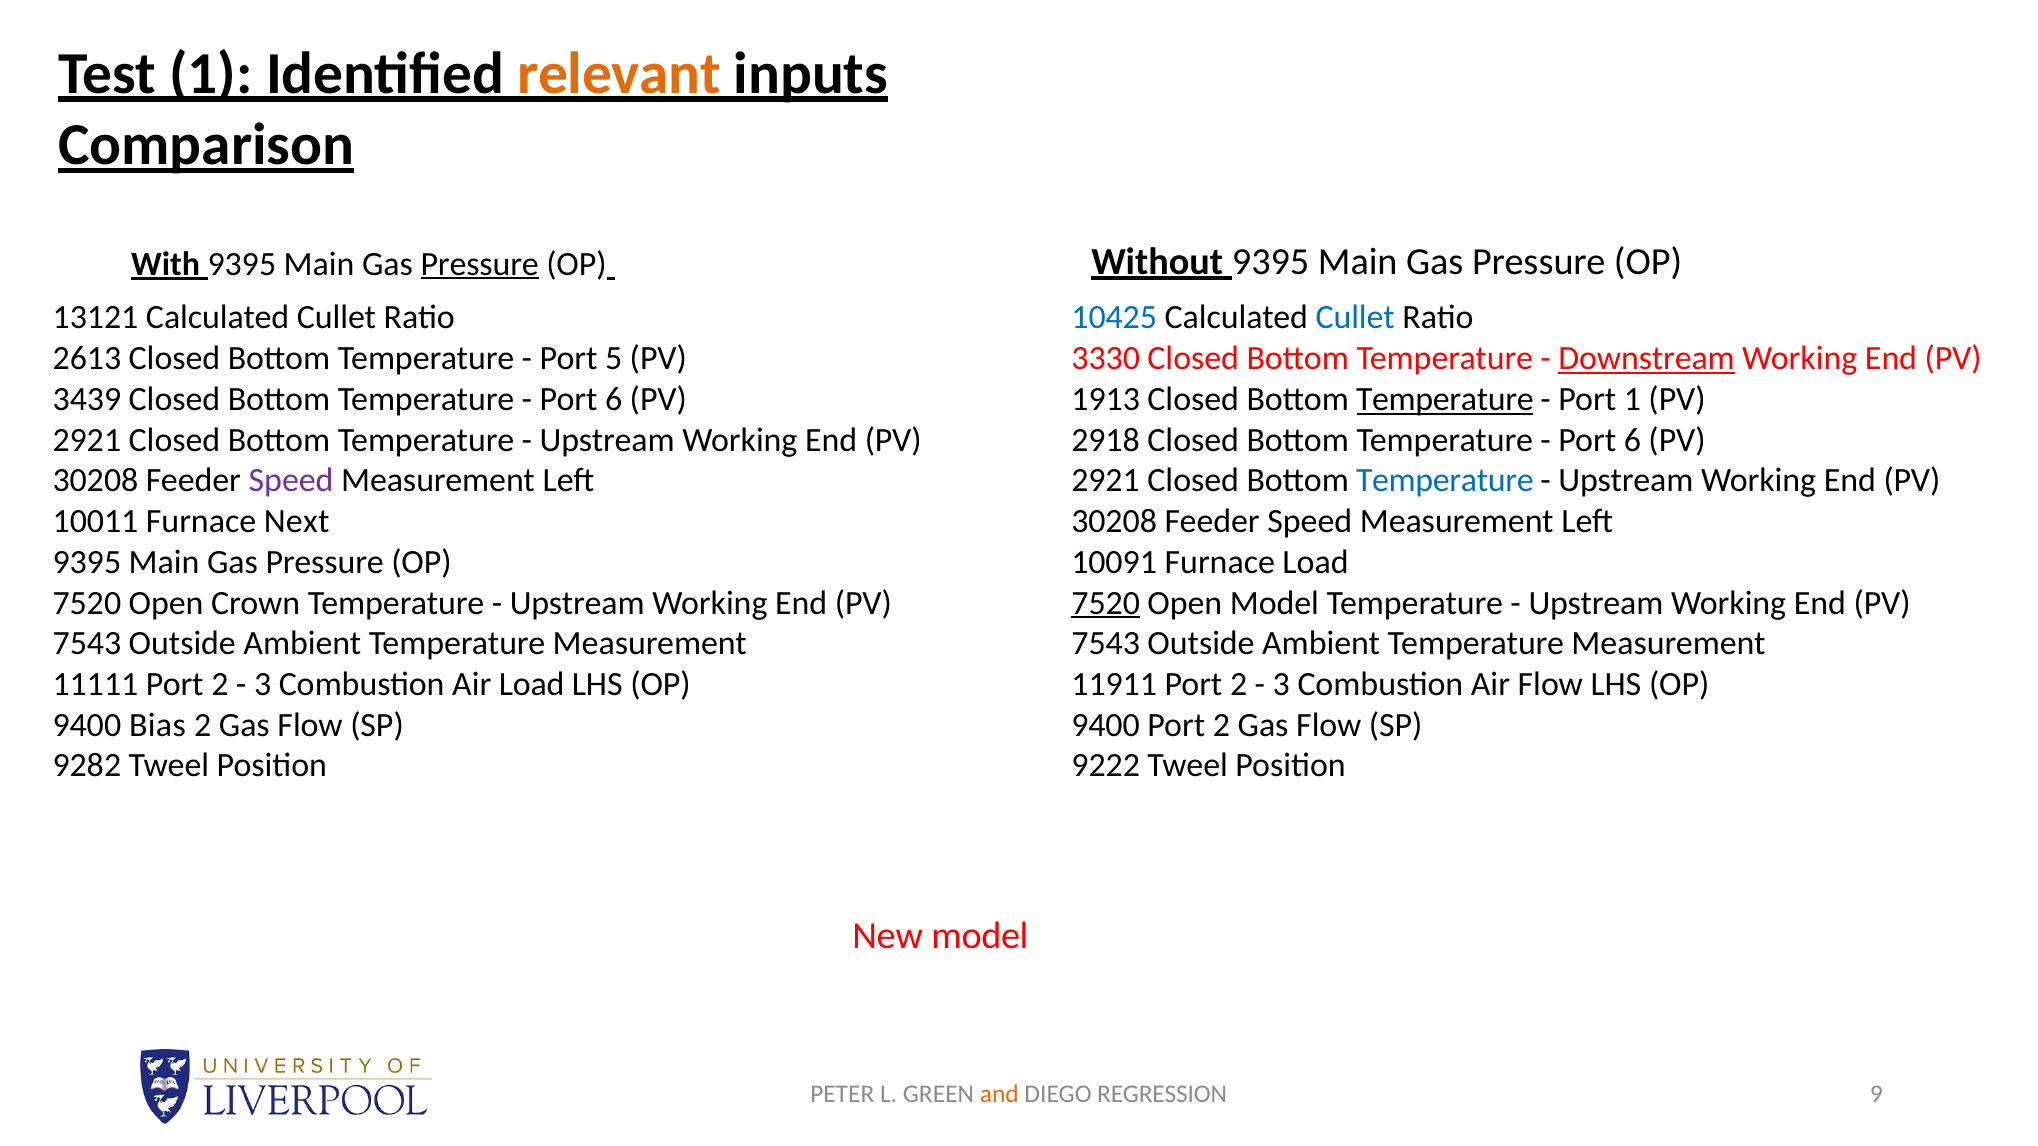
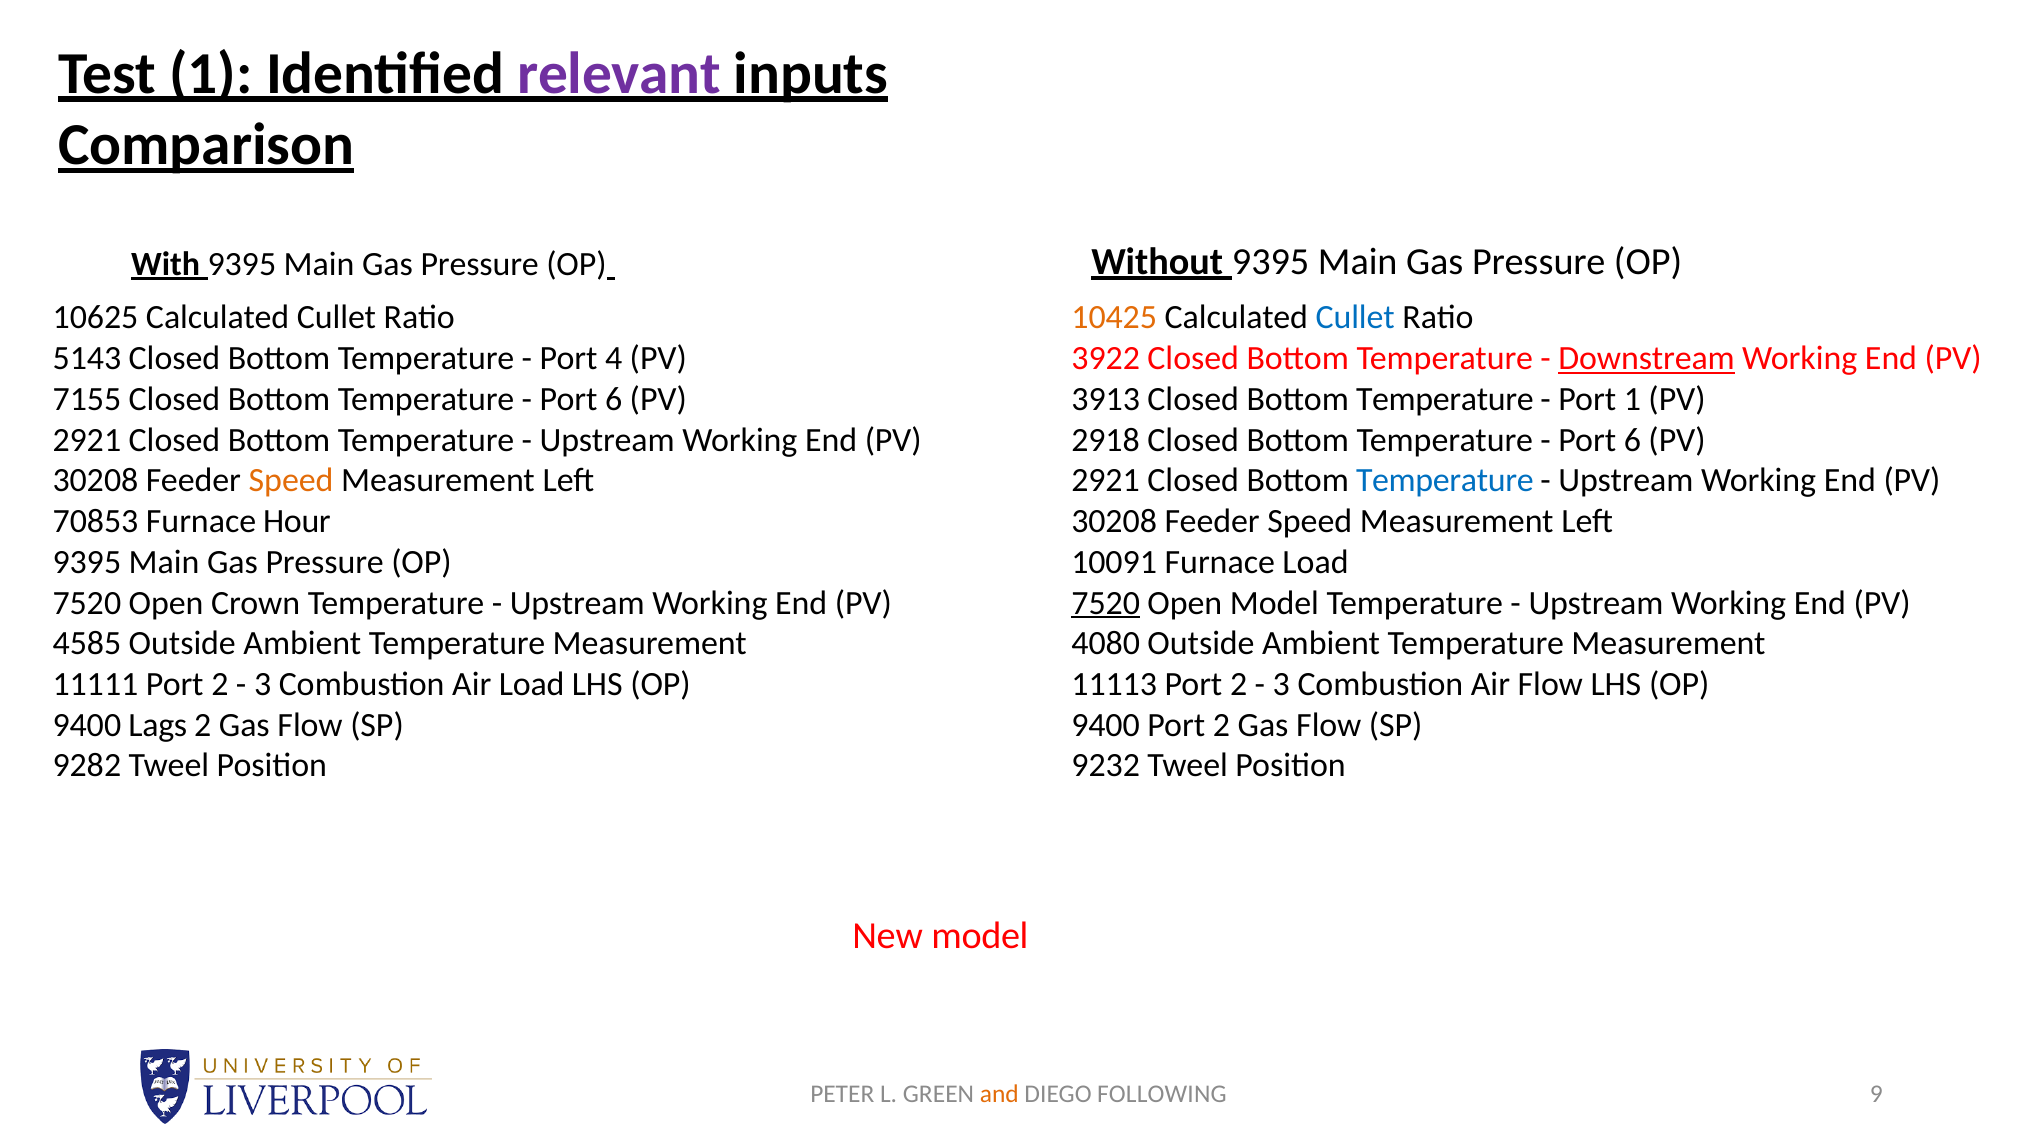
relevant colour: orange -> purple (619, 74)
Pressure underline: present -> none (480, 264)
13121: 13121 -> 10625 (95, 318)
10425 colour: blue -> orange (1114, 318)
2613: 2613 -> 5143 (87, 359)
5: 5 -> 4 (614, 359)
3330: 3330 -> 3922 (1106, 359)
3439: 3439 -> 7155 (87, 399)
1913: 1913 -> 3913 (1106, 399)
Temperature underline: present -> none (1445, 399)
Speed colour: purple -> orange (291, 481)
10011: 10011 -> 70853 (95, 522)
Next: Next -> Hour (297, 522)
7543: 7543 -> 4585 (87, 644)
7543: 7543 -> 4080 (1106, 644)
11911: 11911 -> 11113 (1114, 685)
Bias: Bias -> Lags (158, 725)
9222: 9222 -> 9232 (1106, 766)
REGRESSION: REGRESSION -> FOLLOWING (1162, 1095)
